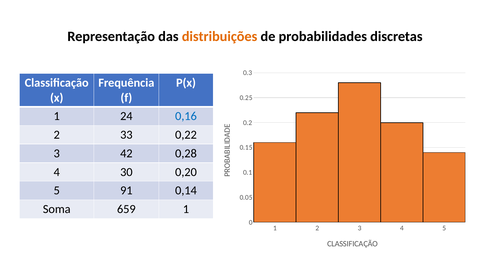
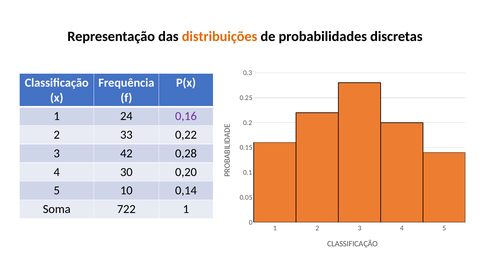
0,16 colour: blue -> purple (186, 117)
91: 91 -> 10 (126, 191)
659: 659 -> 722 (126, 210)
